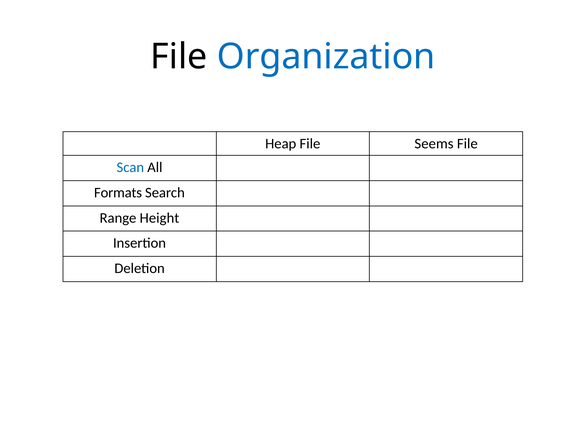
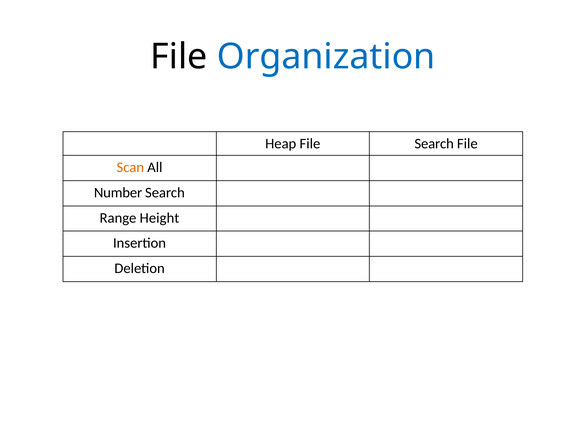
File Seems: Seems -> Search (434, 144)
Scan colour: blue -> orange (130, 168)
Formats: Formats -> Number (118, 193)
